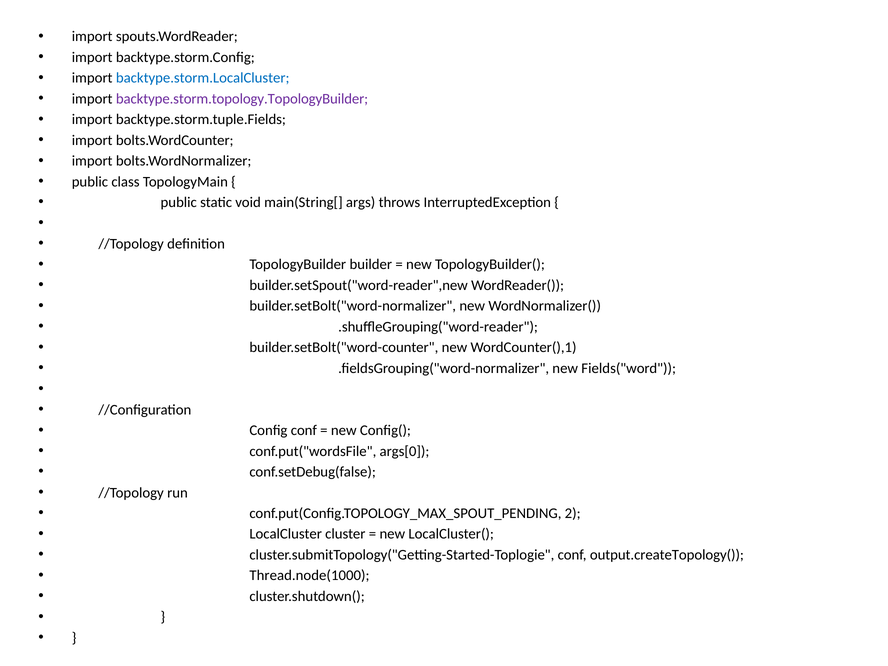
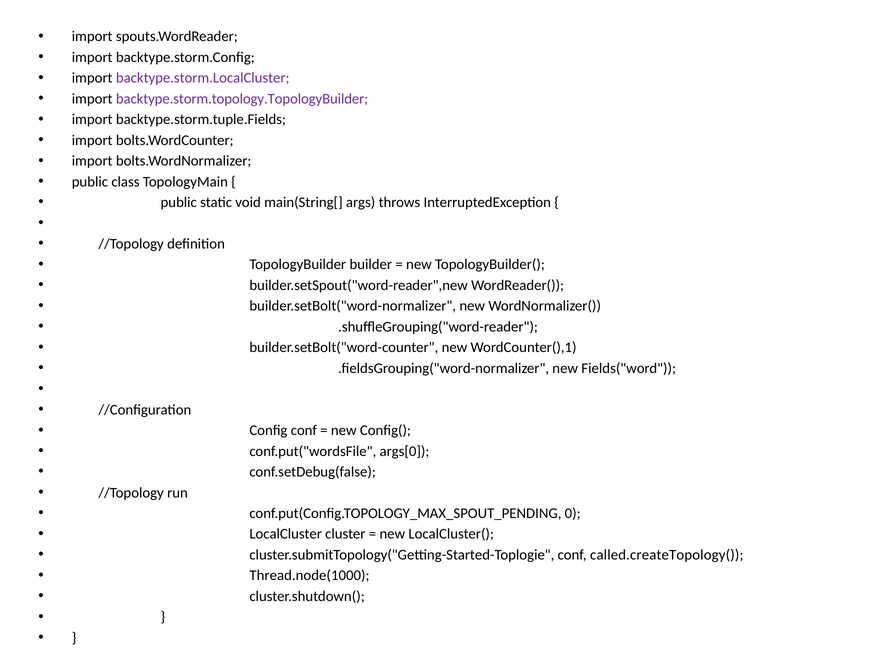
backtype.storm.LocalCluster colour: blue -> purple (203, 78)
2: 2 -> 0 (573, 513)
output.createTopology(: output.createTopology( -> called.createTopology( (667, 555)
